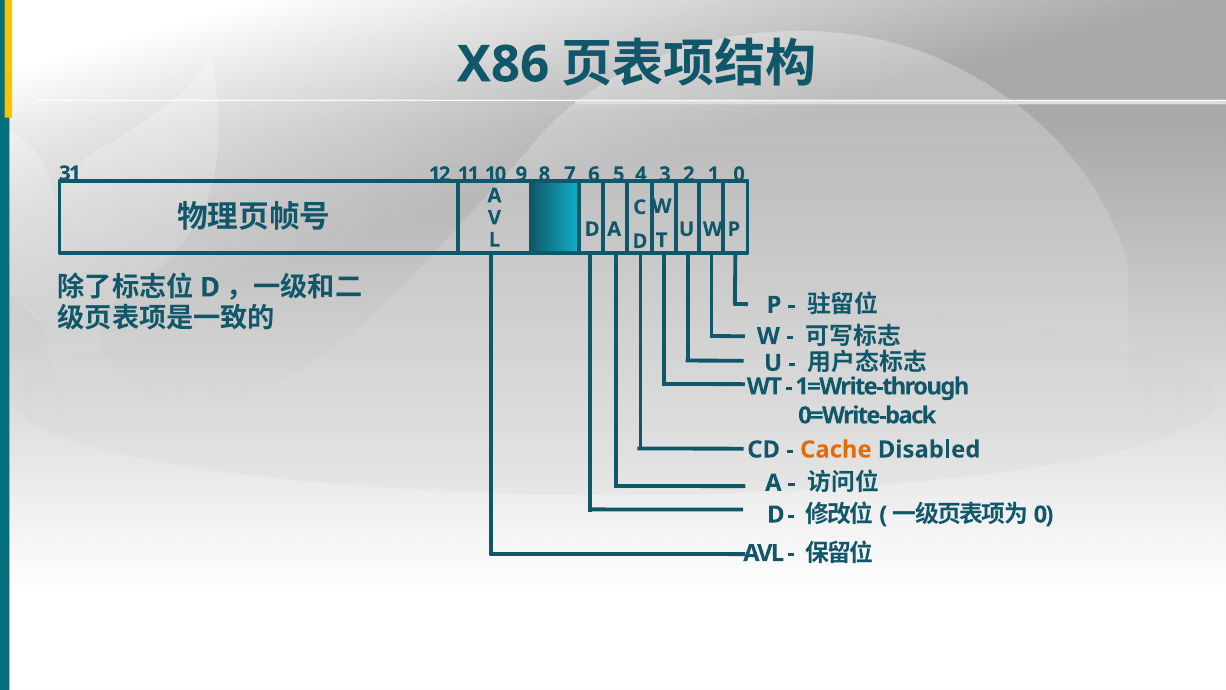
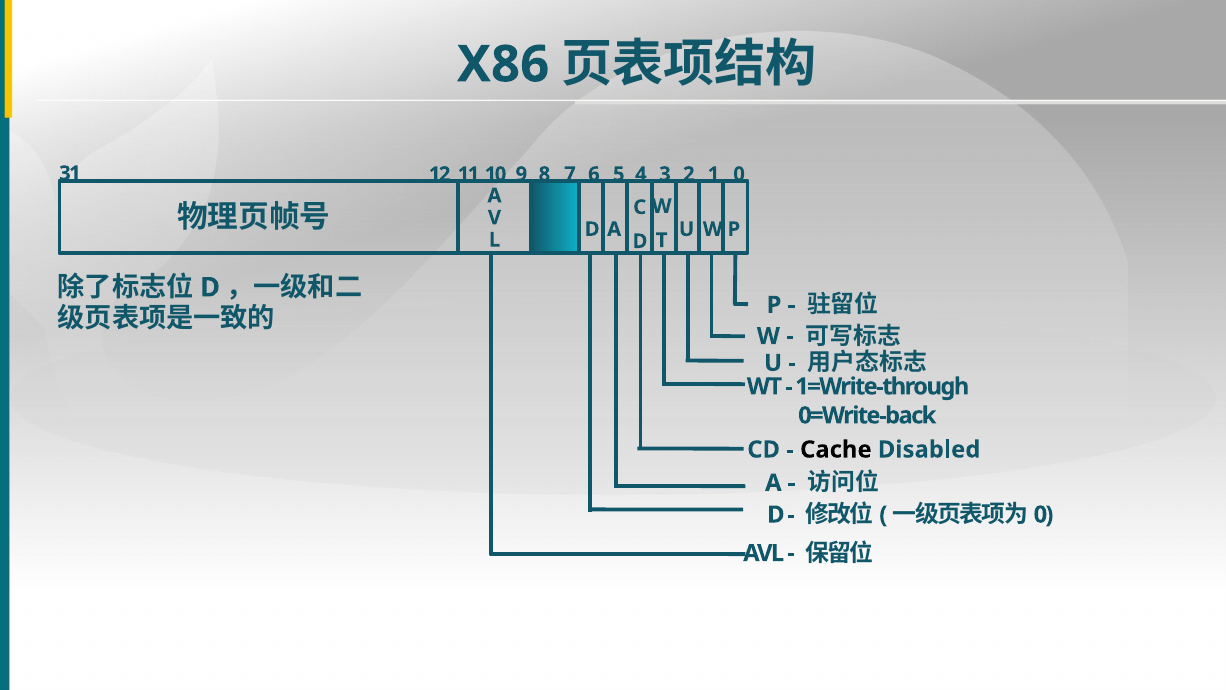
Cache colour: orange -> black (836, 449)
